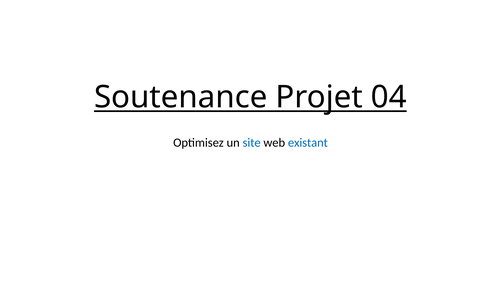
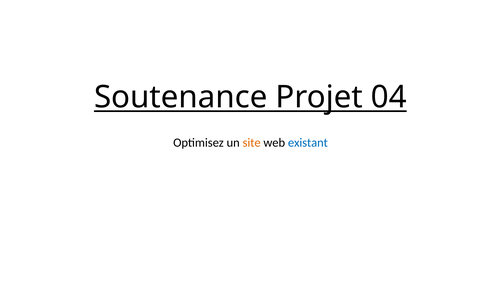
site colour: blue -> orange (252, 143)
